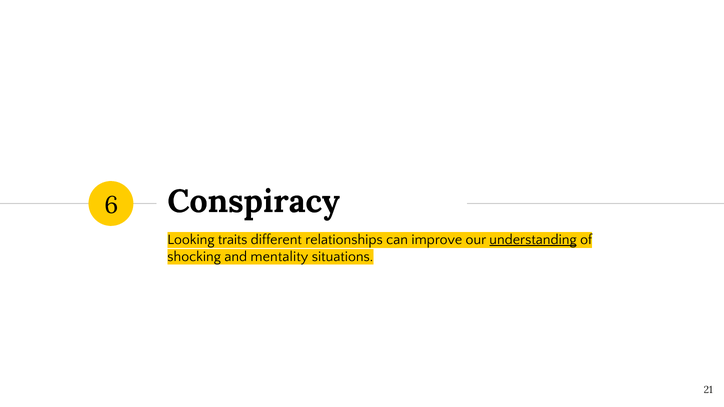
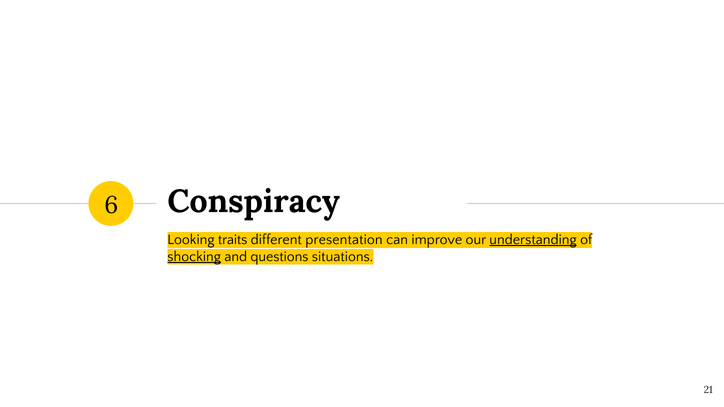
relationships: relationships -> presentation (344, 240)
shocking underline: none -> present (194, 257)
mentality: mentality -> questions (279, 257)
